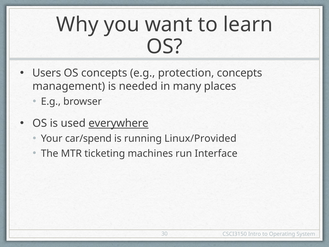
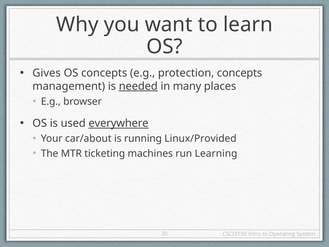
Users: Users -> Gives (47, 73)
needed underline: none -> present (138, 86)
car/spend: car/spend -> car/about (88, 139)
Interface: Interface -> Learning (216, 153)
